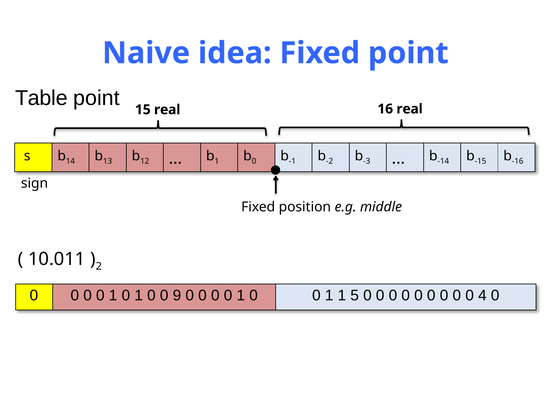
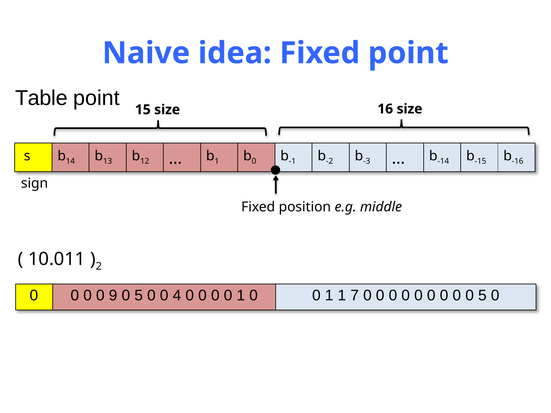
16 real: real -> size (410, 109)
15 real: real -> size (167, 110)
1: 1 -> 9 (113, 296)
1: 1 -> 5 (139, 296)
9: 9 -> 4 (177, 296)
5: 5 -> 7 (355, 296)
0 0 4: 4 -> 5 (482, 296)
